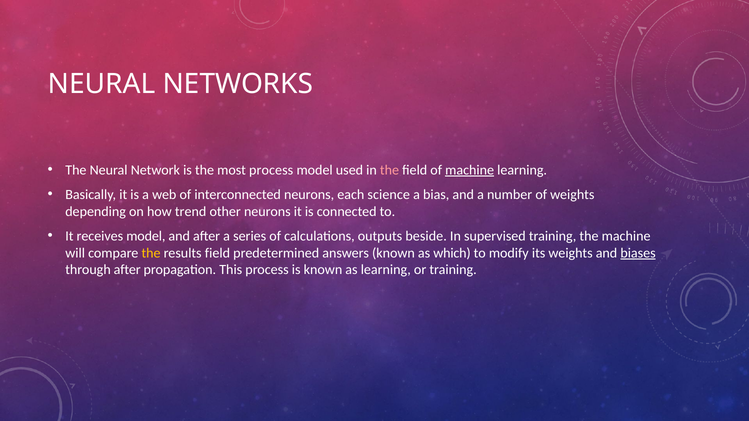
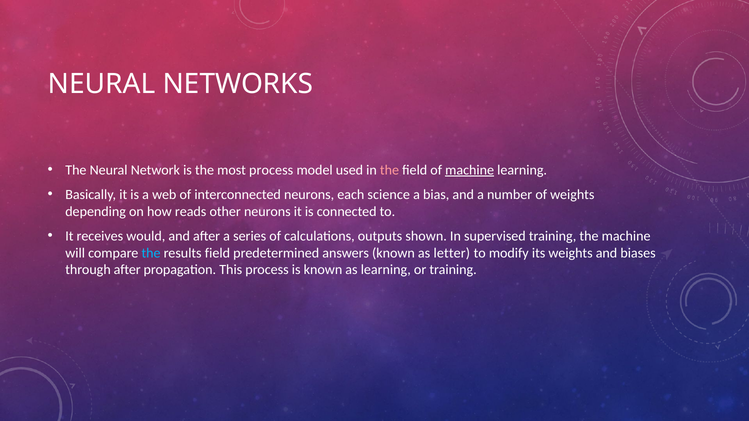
trend: trend -> reads (191, 212)
receives model: model -> would (146, 236)
beside: beside -> shown (426, 236)
the colour: yellow -> light blue (151, 253)
which: which -> letter (452, 253)
biases underline: present -> none (638, 253)
